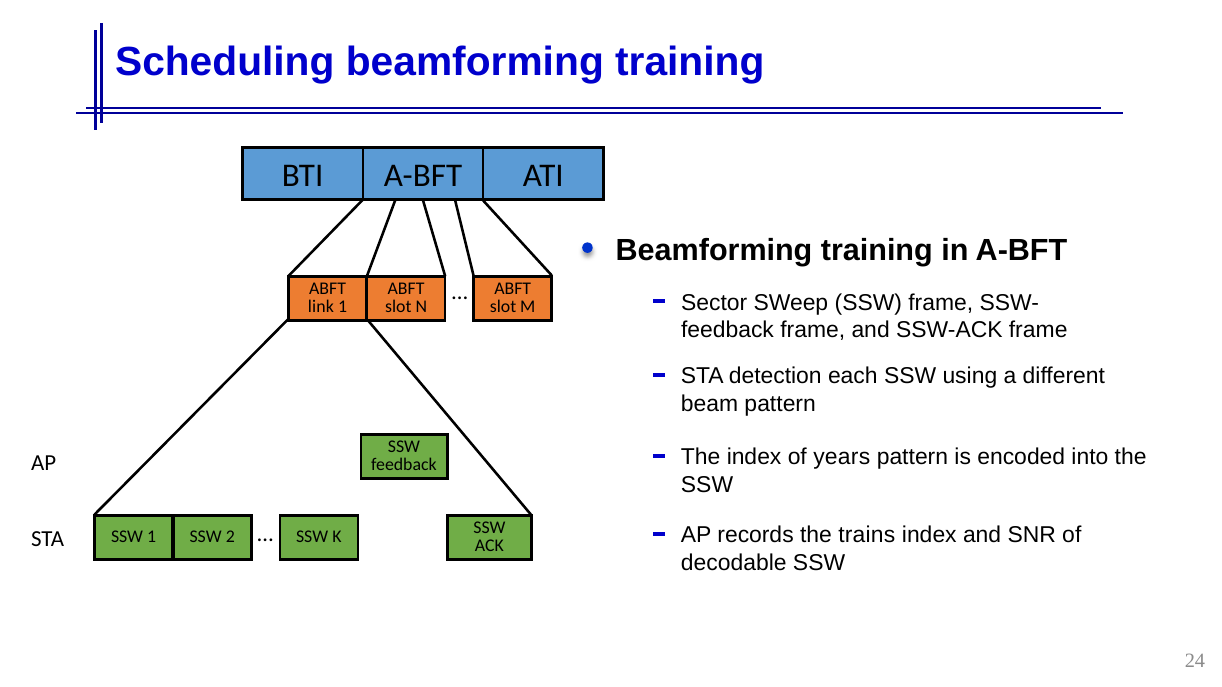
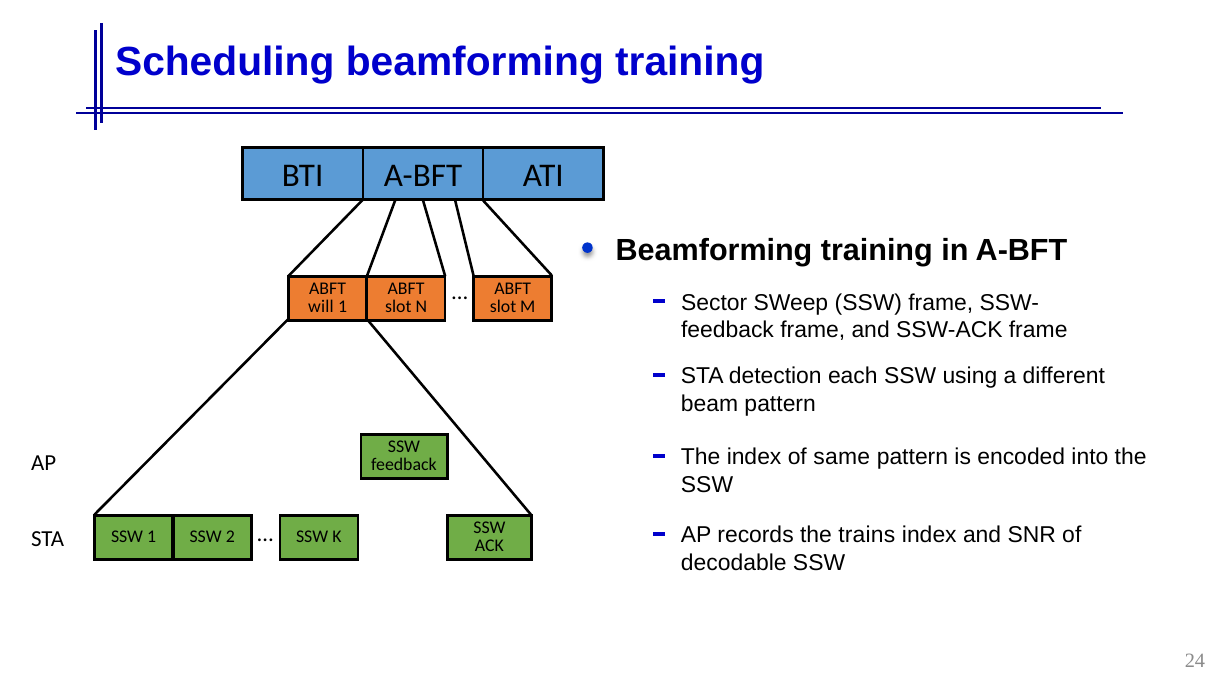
link: link -> will (321, 307)
years: years -> same (842, 457)
